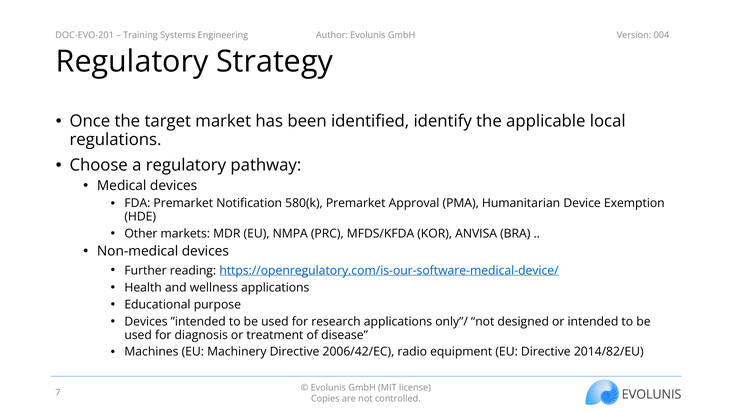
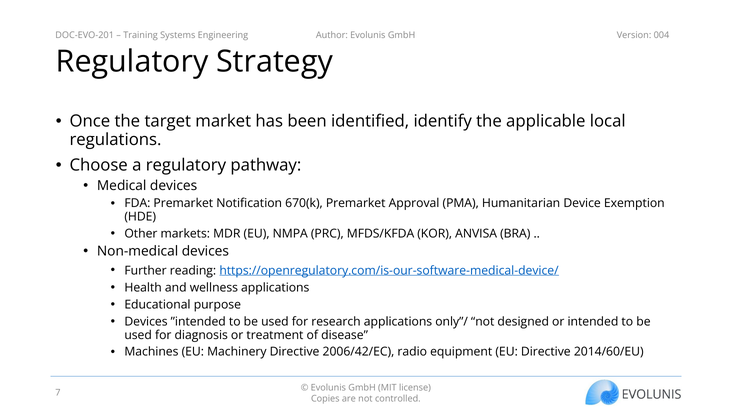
580(k: 580(k -> 670(k (304, 203)
2014/82/EU: 2014/82/EU -> 2014/60/EU (609, 352)
